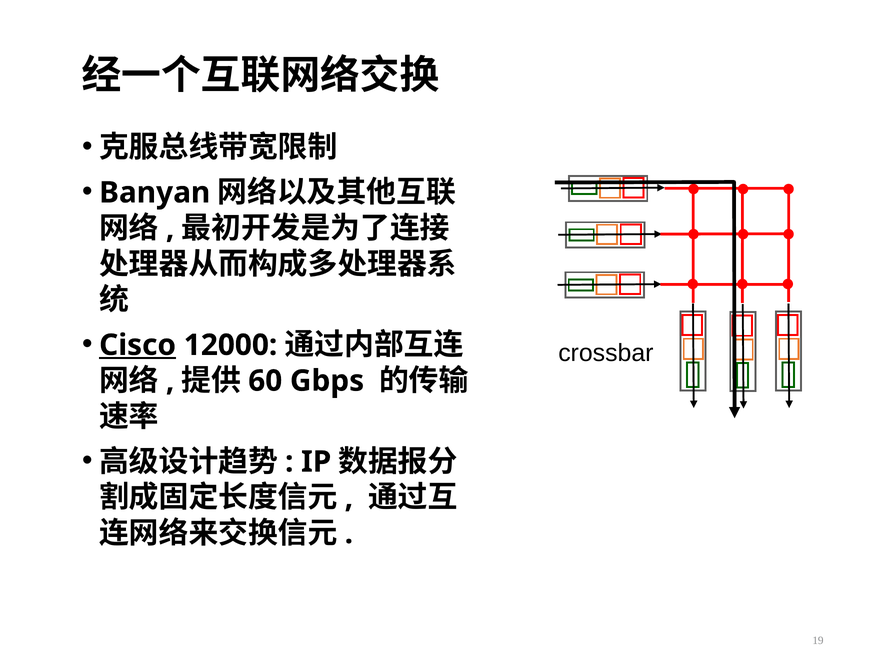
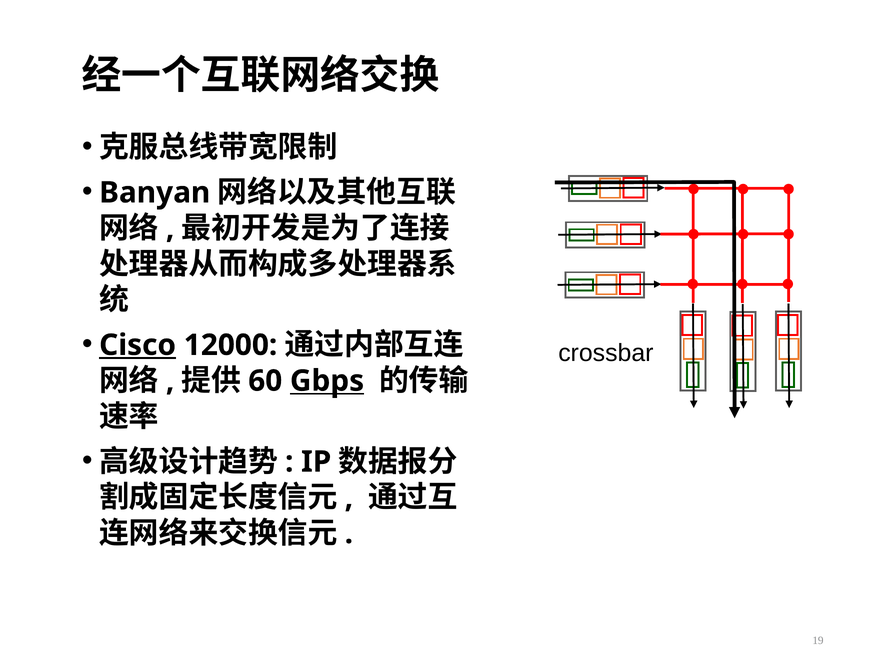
Gbps underline: none -> present (327, 381)
